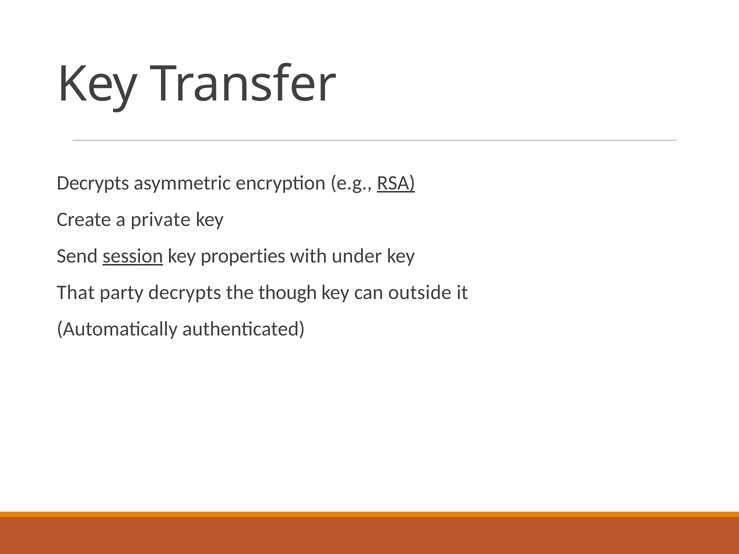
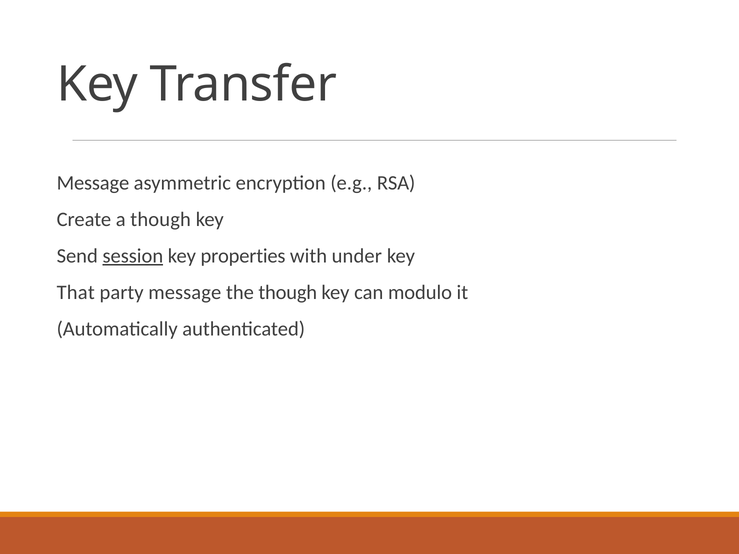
Decrypts: Decrypts -> Message (93, 183)
RSA underline: present -> none (396, 183)
a private: private -> though (161, 220)
party decrypts: decrypts -> message (185, 293)
outside: outside -> modulo (420, 293)
